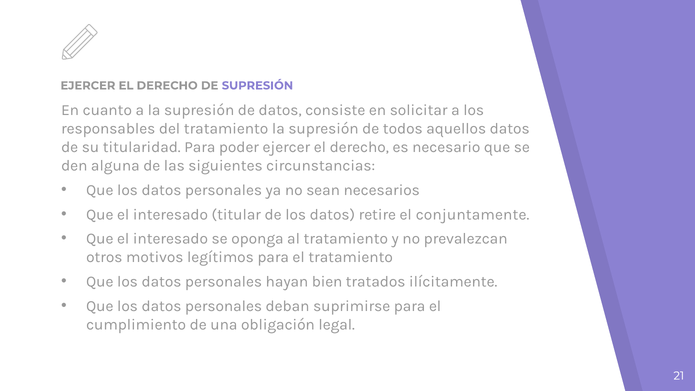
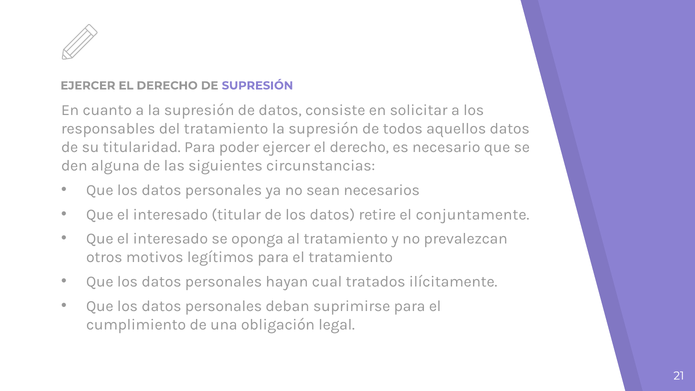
bien: bien -> cual (327, 282)
